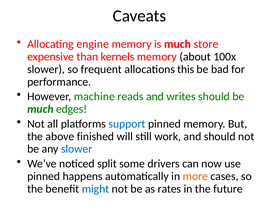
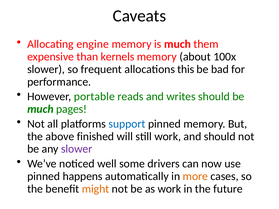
store: store -> them (206, 44)
machine: machine -> portable (94, 97)
edges: edges -> pages (72, 109)
slower colour: blue -> purple (77, 149)
split: split -> well (107, 164)
might colour: blue -> orange (96, 189)
as rates: rates -> work (169, 189)
